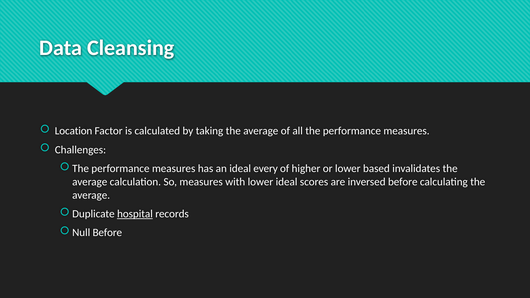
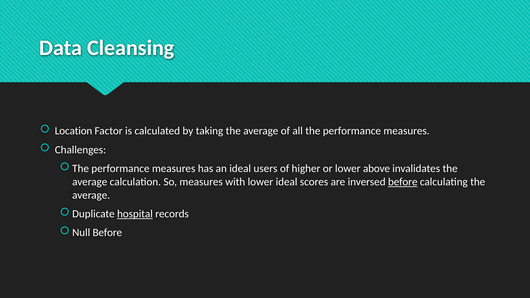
every: every -> users (265, 169)
based: based -> above (376, 169)
before underline: none -> present (403, 182)
